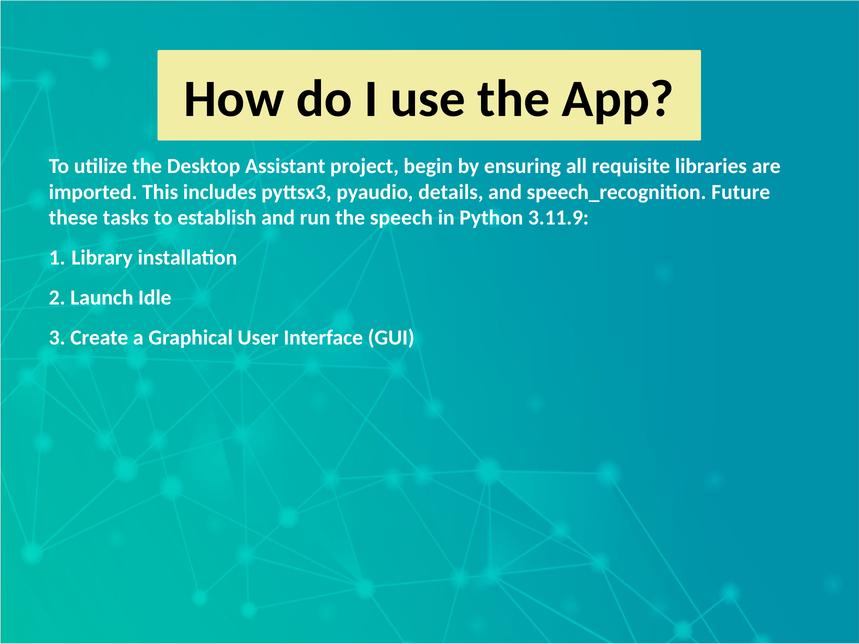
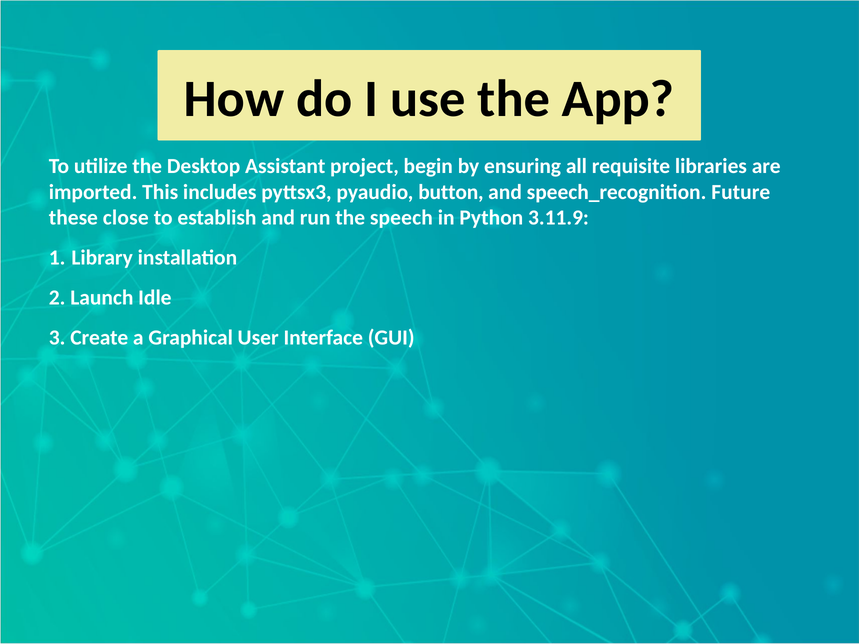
details: details -> button (451, 192)
tasks: tasks -> close (126, 218)
